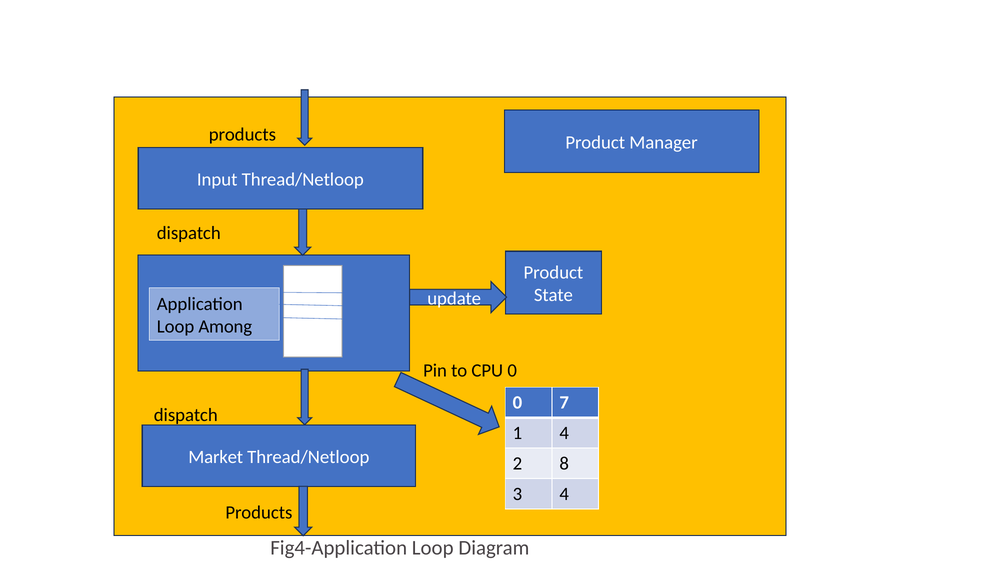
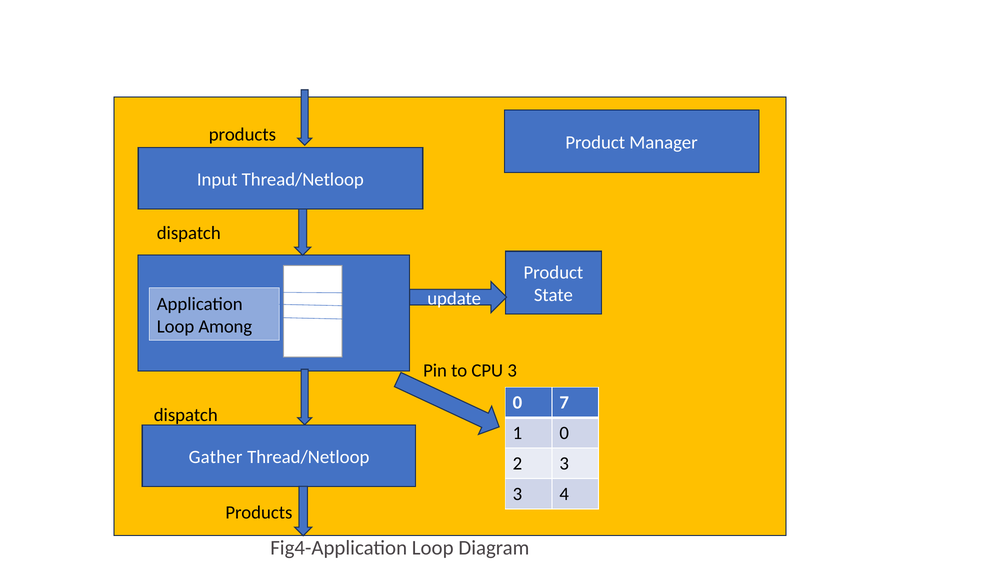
CPU 0: 0 -> 3 (512, 370)
1 4: 4 -> 0 (564, 433)
Market: Market -> Gather (216, 457)
2 8: 8 -> 3 (564, 464)
